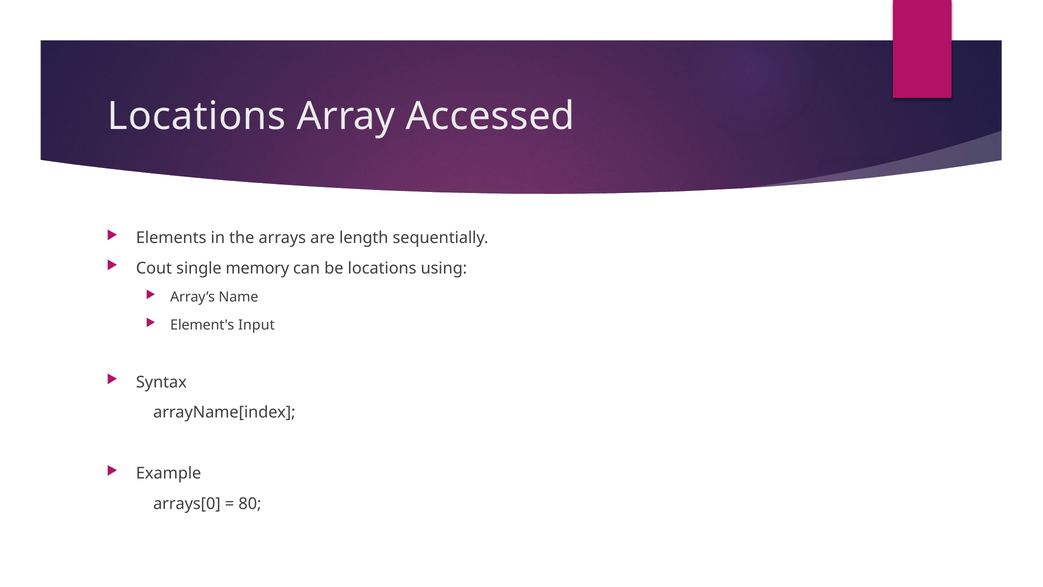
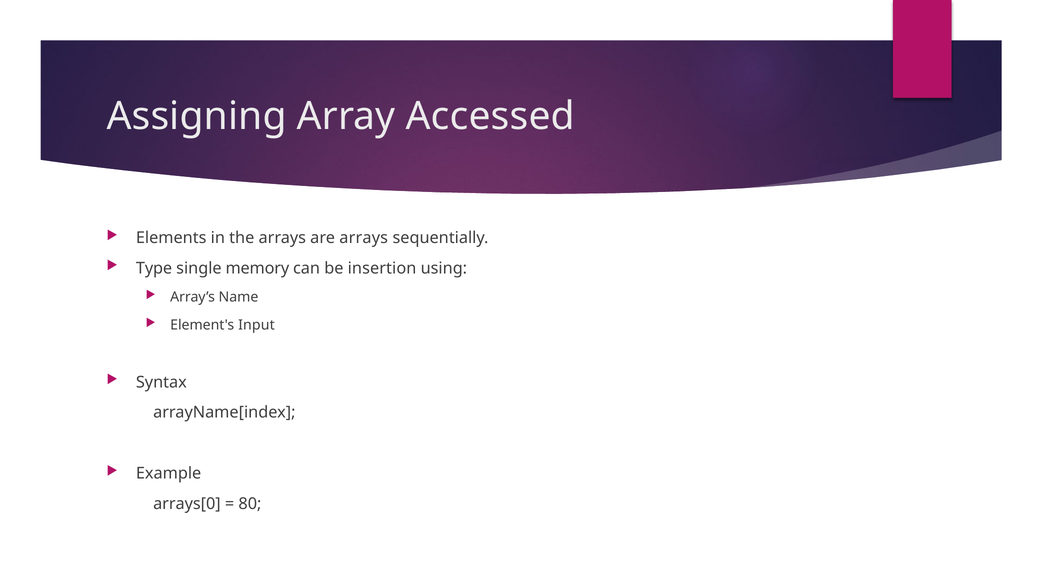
Locations: Locations -> Assigning (197, 116)
are length: length -> arrays (364, 238)
Cout: Cout -> Type (154, 268)
be locations: locations -> insertion (382, 268)
